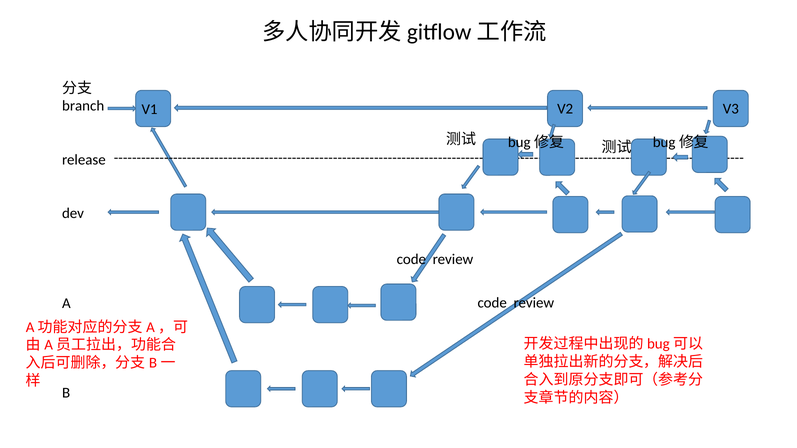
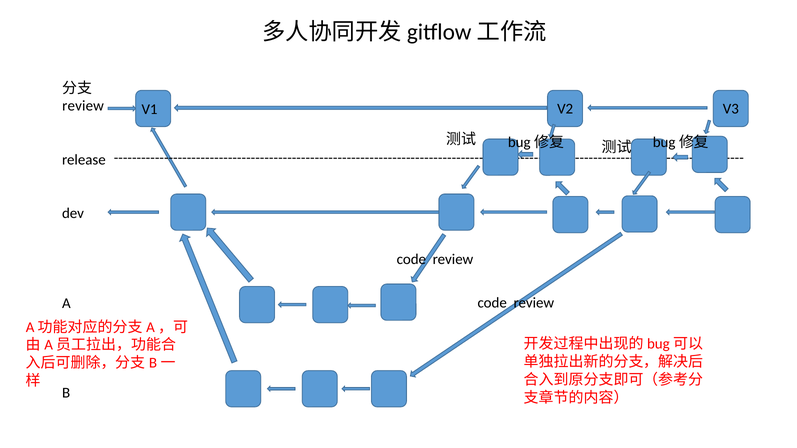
branch: branch -> review (83, 106)
